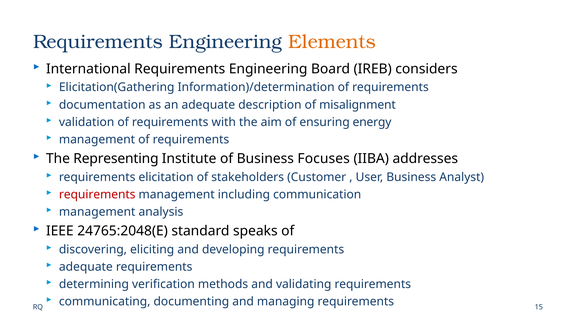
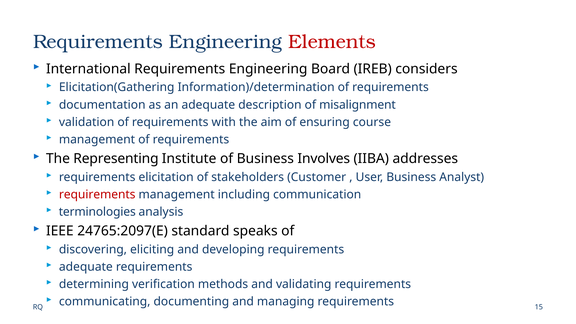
Elements colour: orange -> red (332, 42)
energy: energy -> course (372, 122)
Focuses: Focuses -> Involves (324, 159)
management: management -> terminologies (97, 212)
24765:2048(E: 24765:2048(E -> 24765:2097(E (123, 231)
